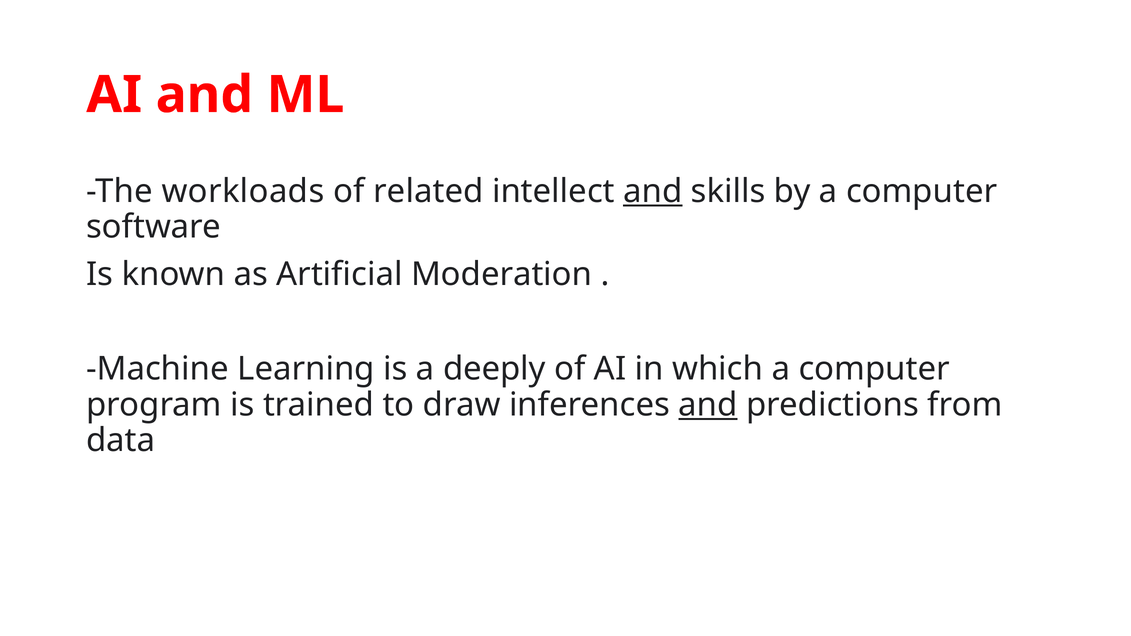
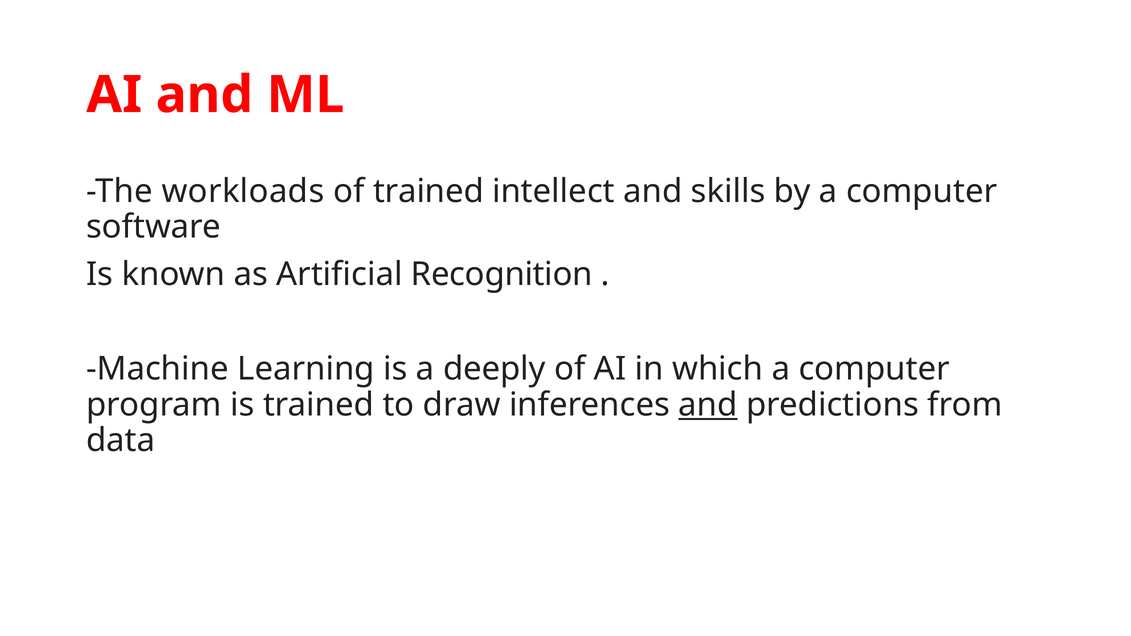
of related: related -> trained (429, 191)
and underline: present -> none (653, 191)
Moderation: Moderation -> Recognition (502, 274)
